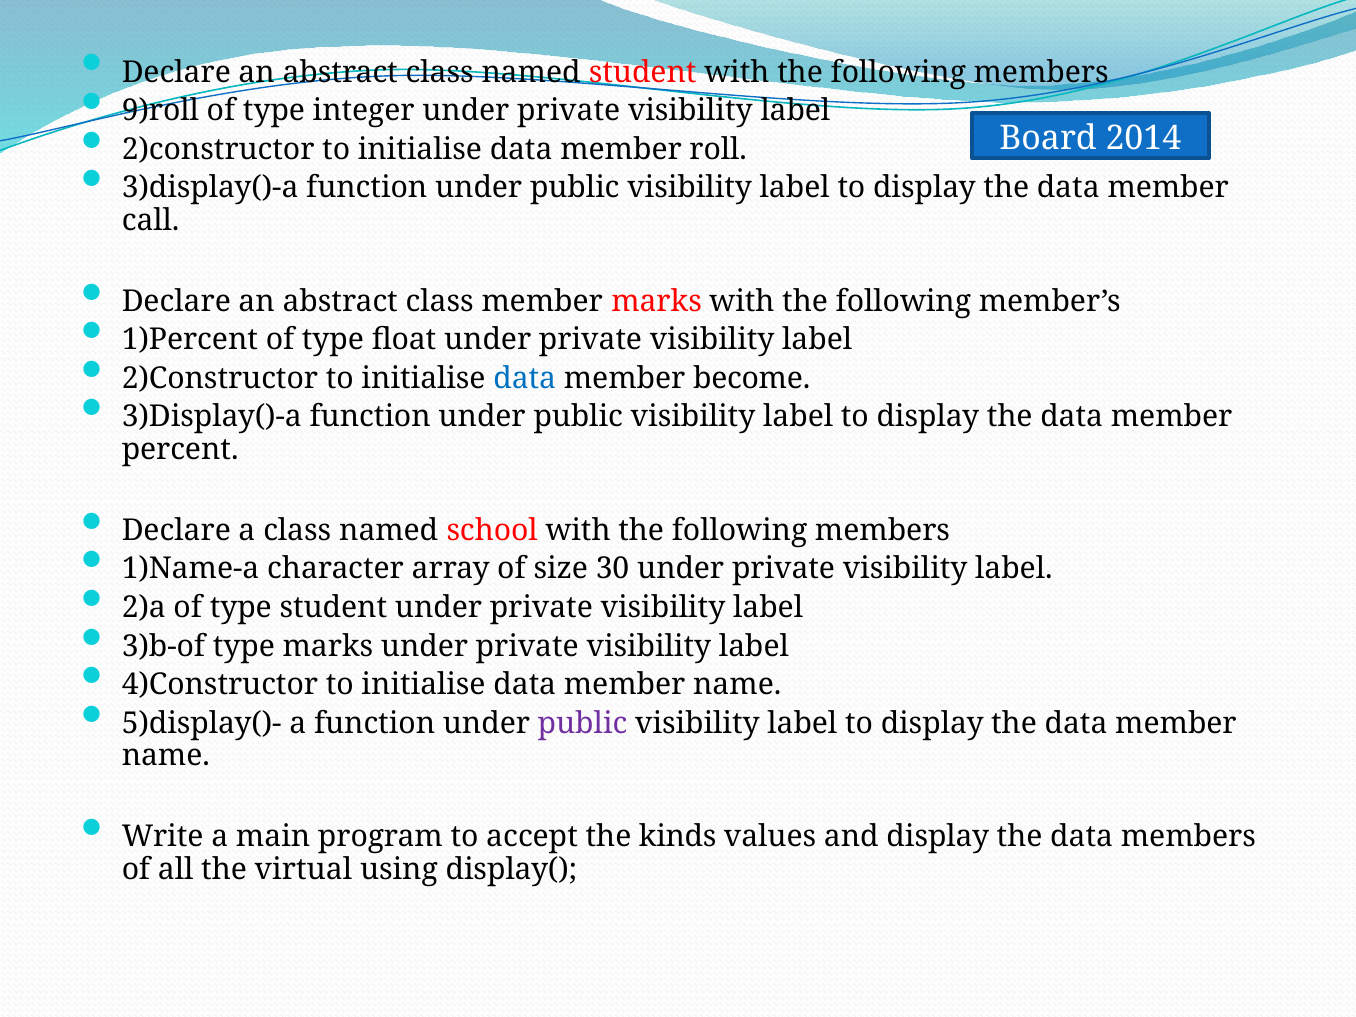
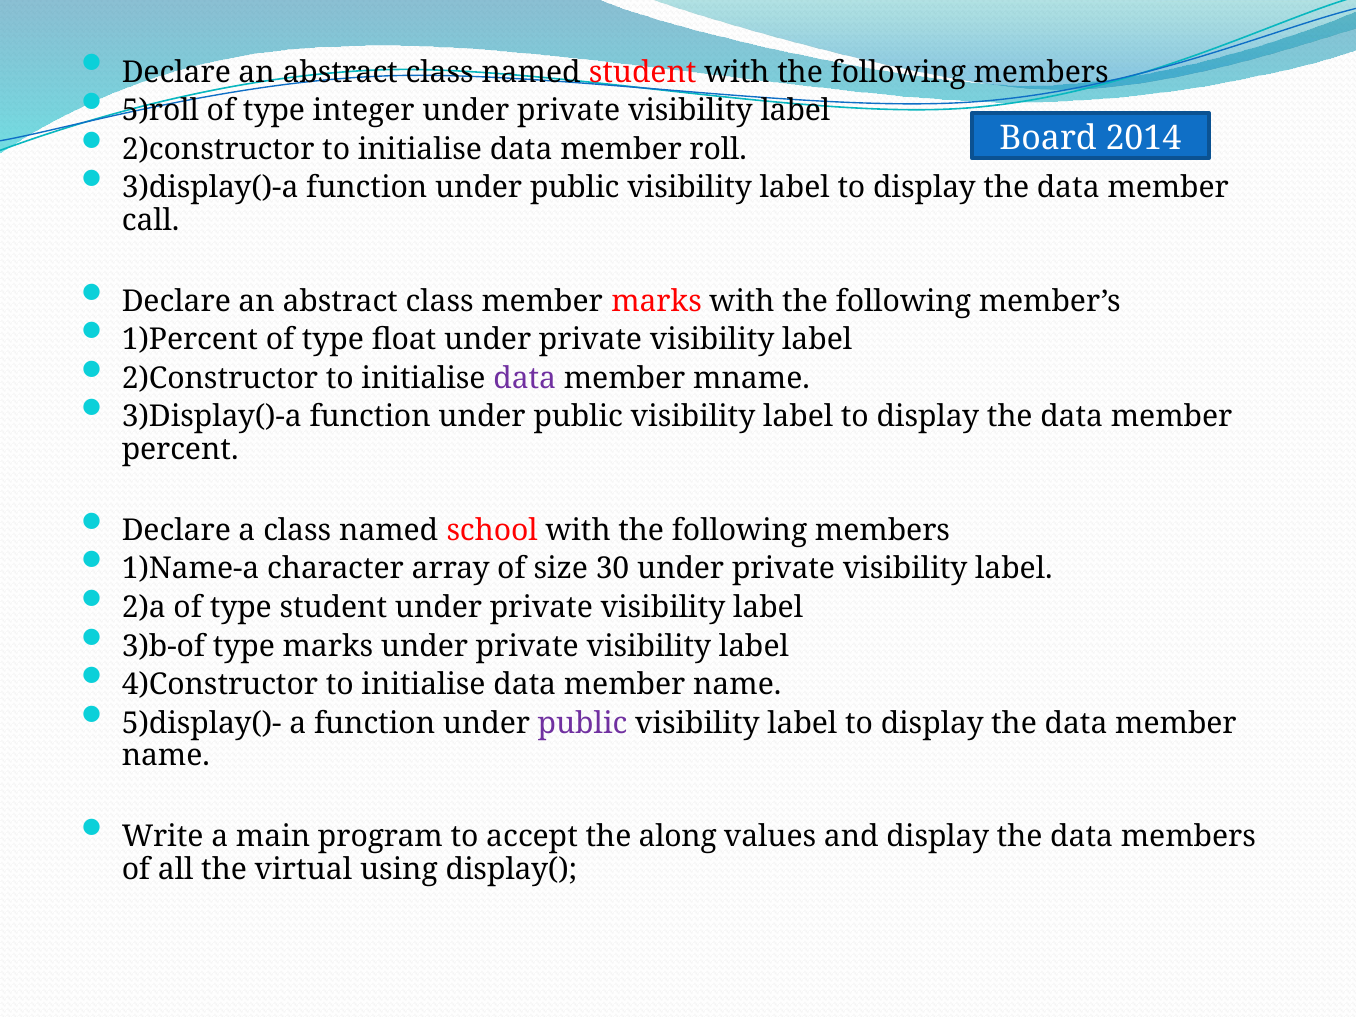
9)roll: 9)roll -> 5)roll (160, 111)
data colour: blue -> purple (525, 378)
become: become -> mname (752, 378)
kinds: kinds -> along (678, 837)
